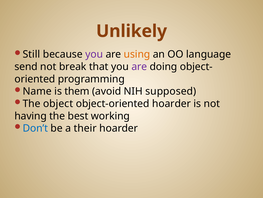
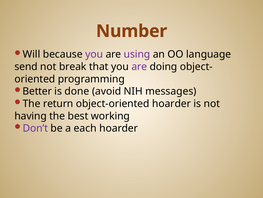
Unlikely: Unlikely -> Number (132, 31)
Still: Still -> Will (31, 54)
using colour: orange -> purple (137, 54)
Name: Name -> Better (37, 91)
them: them -> done (77, 91)
supposed: supposed -> messages (171, 91)
object: object -> return (58, 103)
Don’t colour: blue -> purple (35, 128)
their: their -> each (85, 128)
